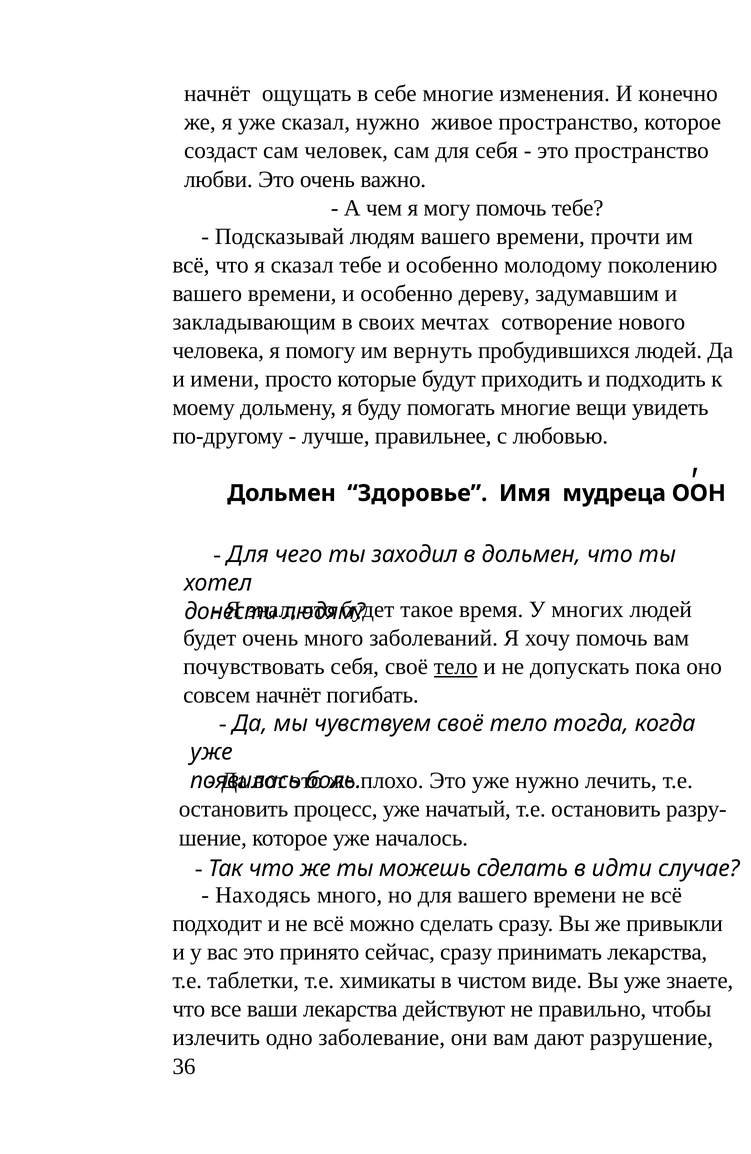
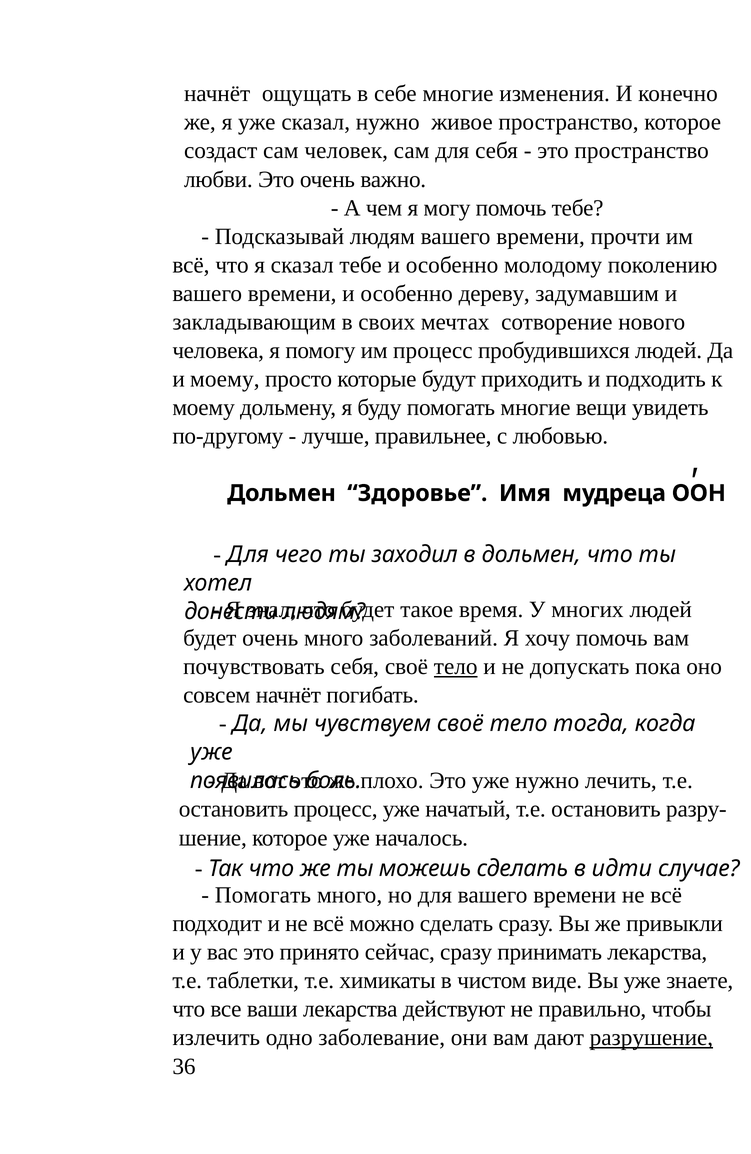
им вернуть: вернуть -> процесс (433, 351)
и имени: имени -> моему (225, 380)
Находясь: Находясь -> Помогать (263, 896)
разрушение underline: none -> present (651, 1039)
